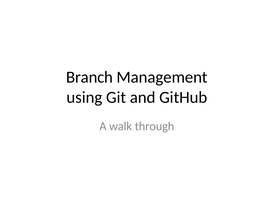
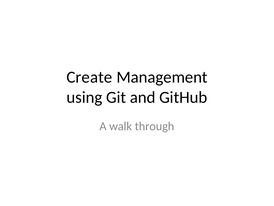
Branch: Branch -> Create (89, 77)
